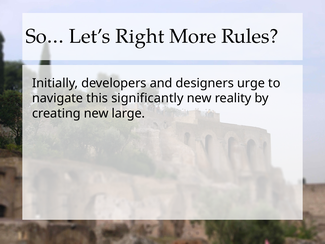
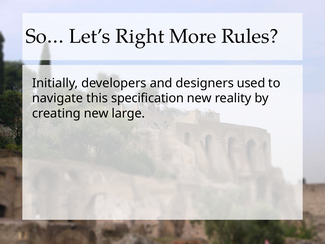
urge: urge -> used (251, 83)
significantly: significantly -> specification (147, 98)
